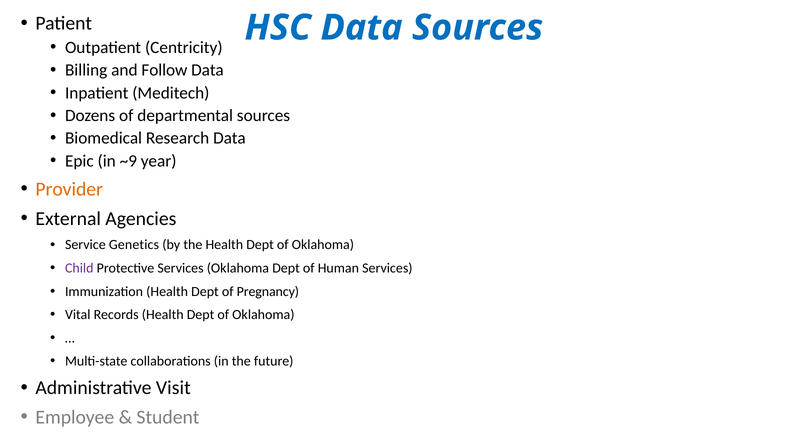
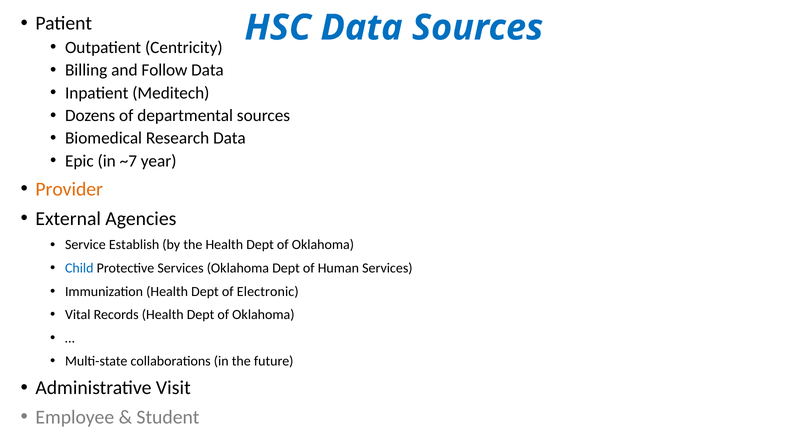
~9: ~9 -> ~7 (128, 161)
Genetics: Genetics -> Establish (134, 245)
Child colour: purple -> blue (79, 268)
Pregnancy: Pregnancy -> Electronic (268, 292)
